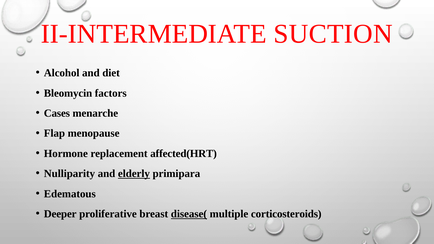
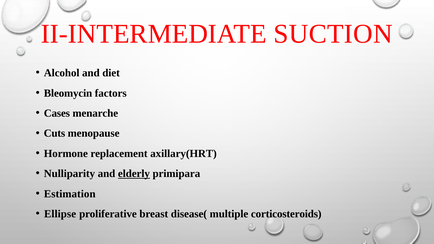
Flap: Flap -> Cuts (55, 133)
affected(HRT: affected(HRT -> axillary(HRT (184, 154)
Edematous: Edematous -> Estimation (70, 194)
Deeper: Deeper -> Ellipse (60, 214)
disease( underline: present -> none (189, 214)
